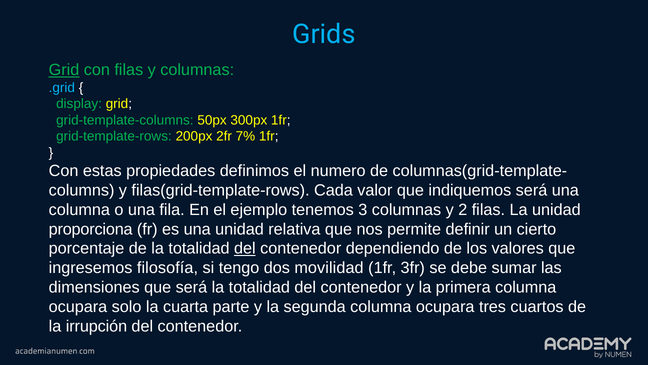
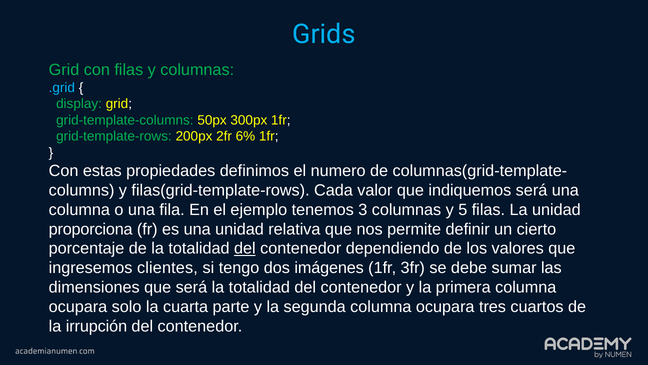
Grid underline: present -> none (64, 70)
7%: 7% -> 6% (245, 136)
2: 2 -> 5 (463, 209)
filosofía: filosofía -> clientes (167, 268)
movilidad: movilidad -> imágenes (329, 268)
